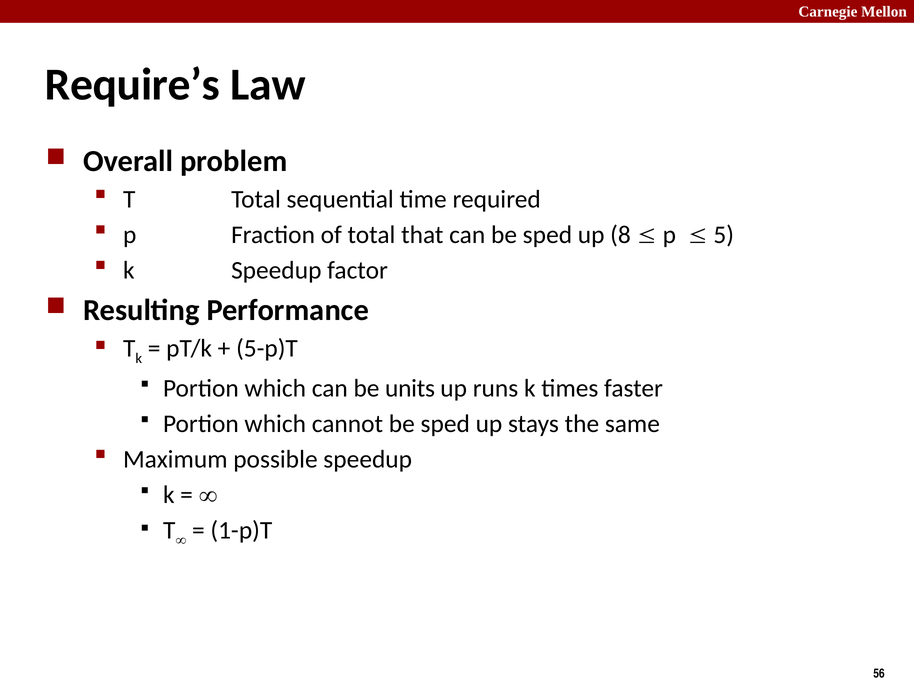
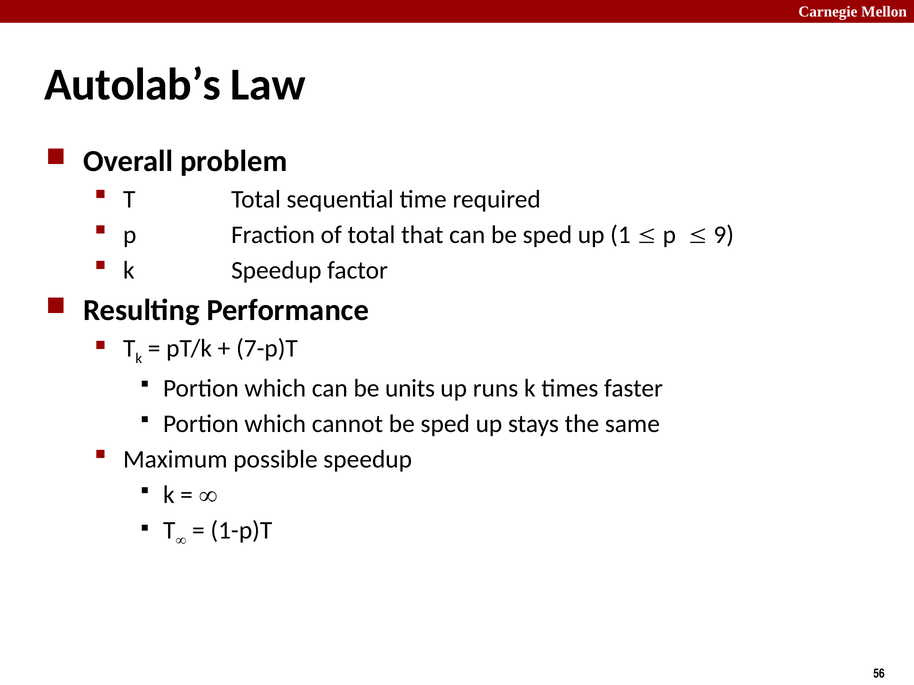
Require’s: Require’s -> Autolab’s (133, 85)
8: 8 -> 1 (621, 235)
5: 5 -> 9 (724, 235)
5-p)T: 5-p)T -> 7-p)T (267, 349)
